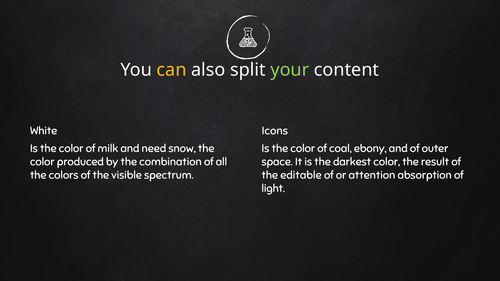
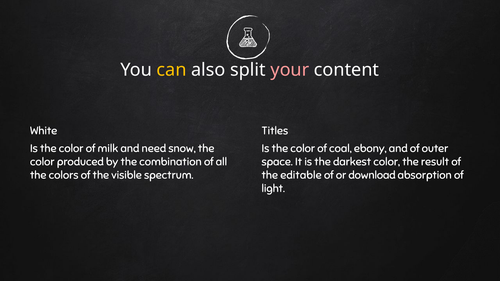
your colour: light green -> pink (290, 70)
Icons: Icons -> Titles (275, 131)
attention: attention -> download (372, 175)
